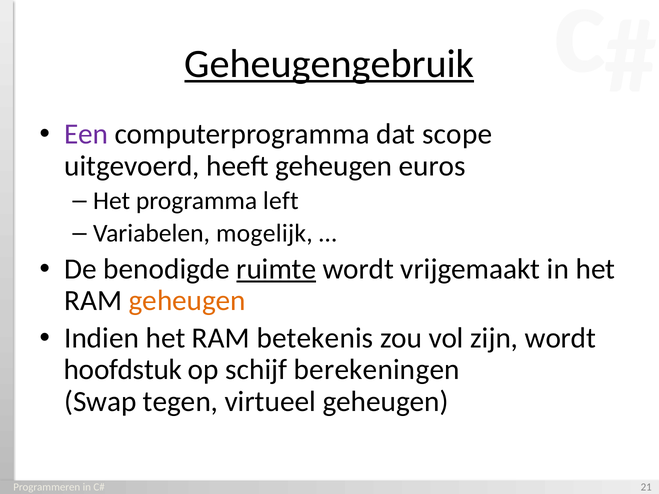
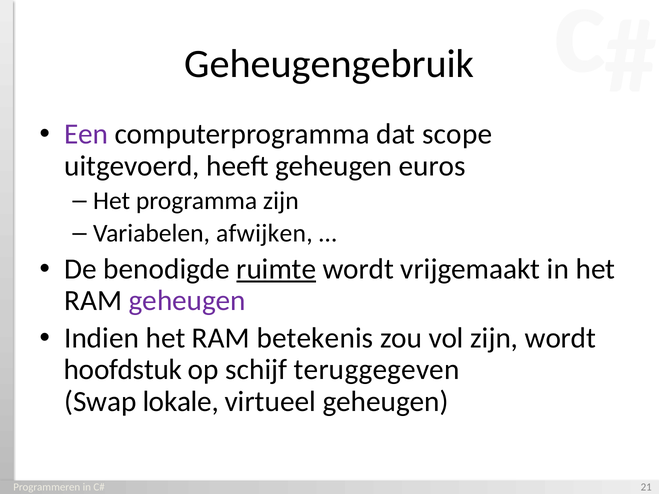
Geheugengebruik underline: present -> none (329, 64)
programma left: left -> zijn (281, 201)
mogelijk: mogelijk -> afwijken (264, 234)
geheugen colour: orange -> purple (187, 301)
berekeningen: berekeningen -> teruggegeven (377, 370)
tegen: tegen -> lokale (181, 402)
